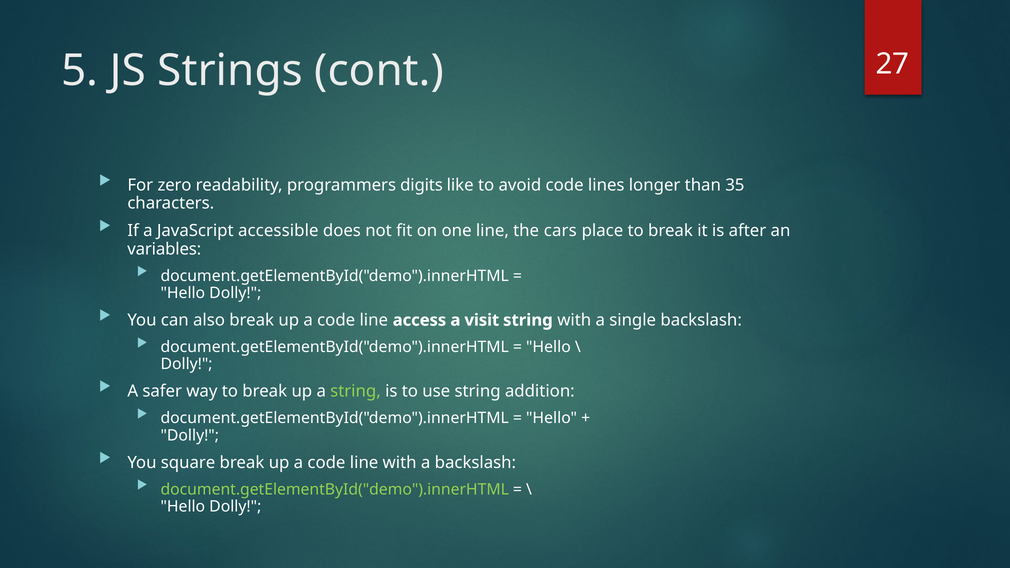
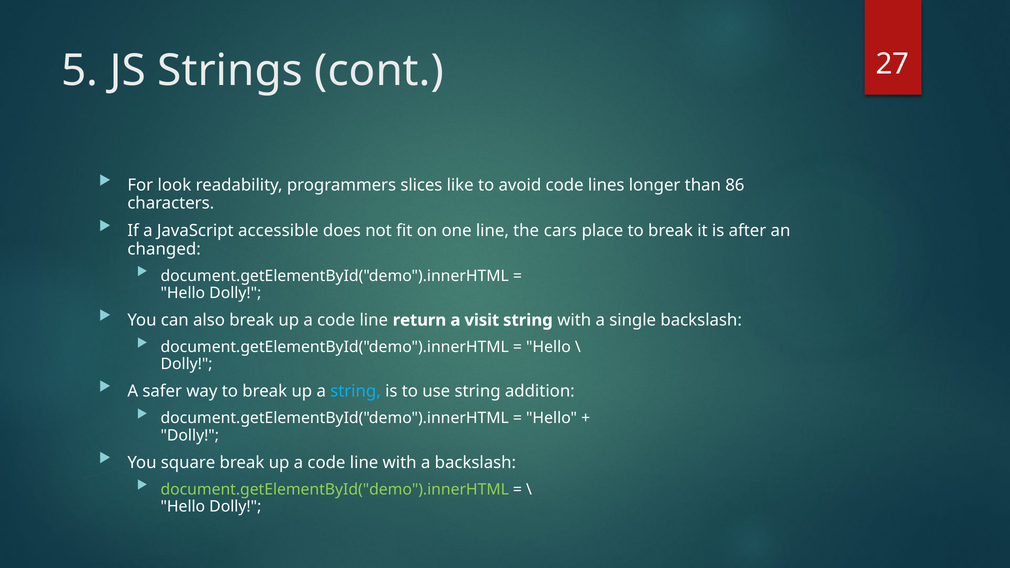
zero: zero -> look (174, 185)
digits: digits -> slices (421, 185)
35: 35 -> 86 (735, 185)
variables: variables -> changed (164, 249)
access: access -> return (419, 320)
string colour: light green -> light blue (355, 391)
